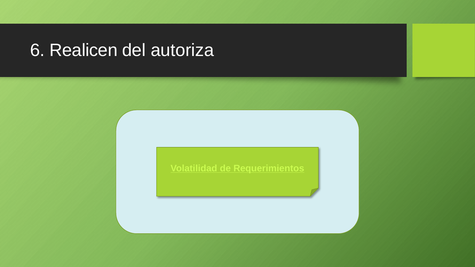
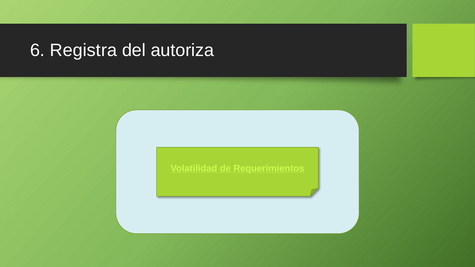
Realicen: Realicen -> Registra (83, 50)
